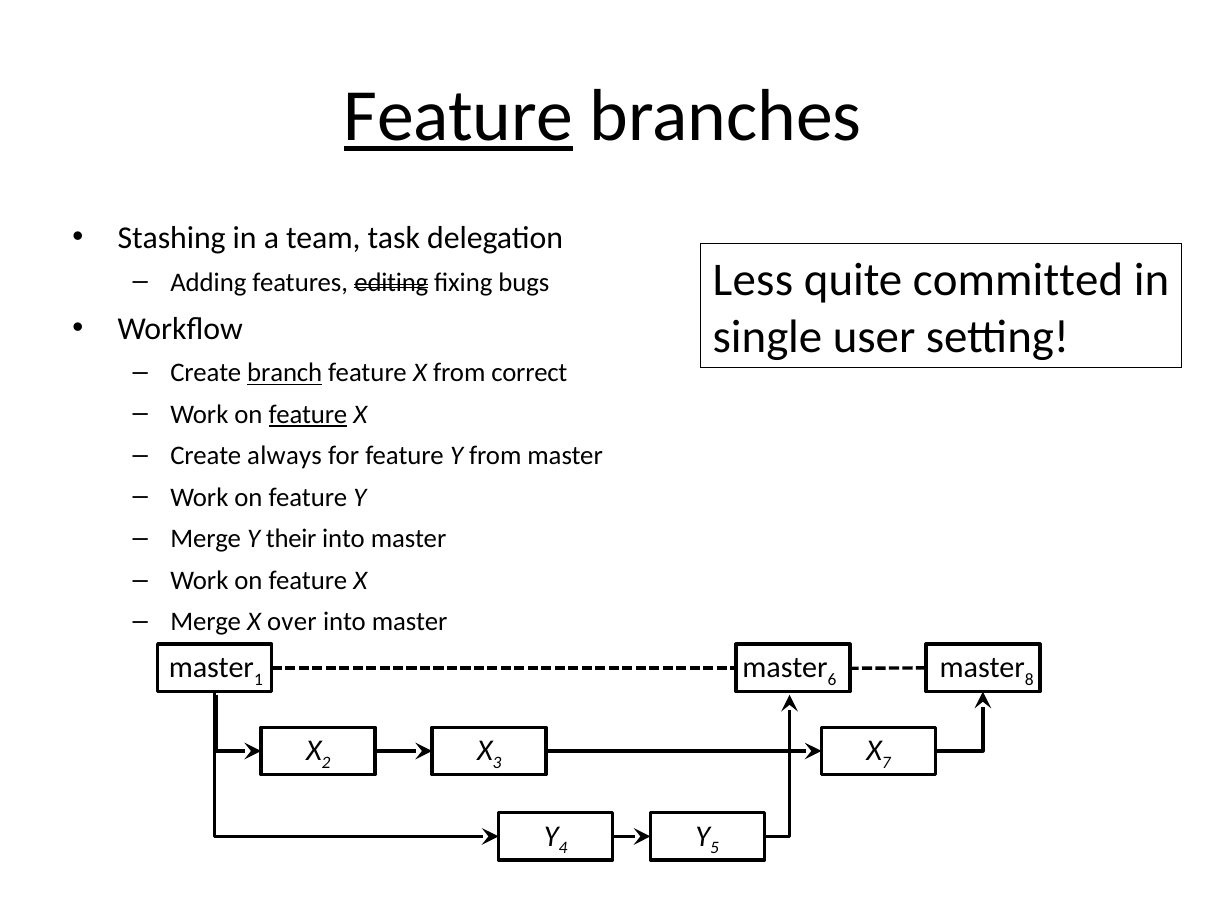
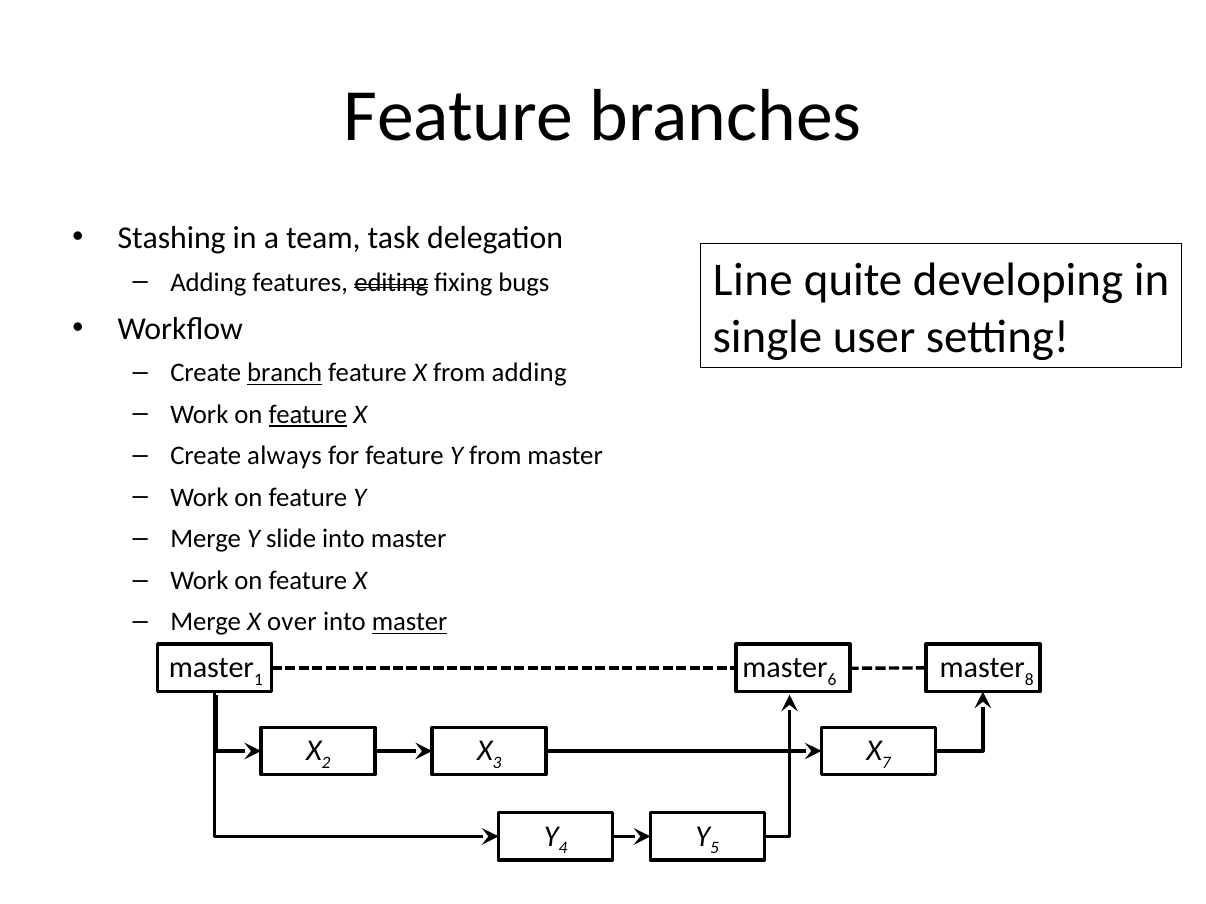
Feature underline: present -> none (459, 117)
Less: Less -> Line (753, 281)
committed: committed -> developing (1018, 281)
from correct: correct -> adding (529, 373)
their: their -> slide (291, 539)
master underline: none -> present (410, 622)
